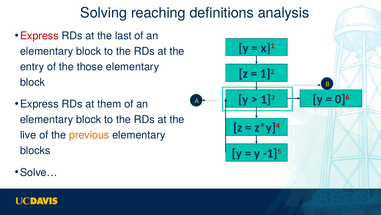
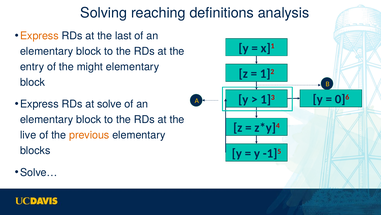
Express colour: red -> orange (39, 36)
those: those -> might (90, 67)
them: them -> solve (109, 104)
